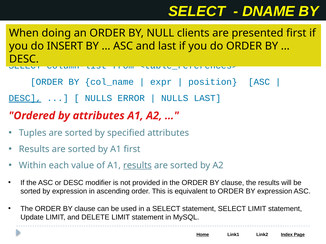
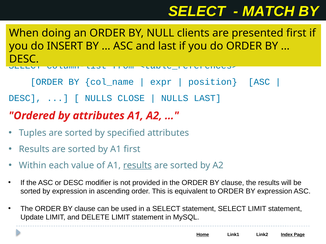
DNAME: DNAME -> MATCH (268, 11)
DESC underline: present -> none (25, 98)
ERROR: ERROR -> CLOSE (131, 98)
